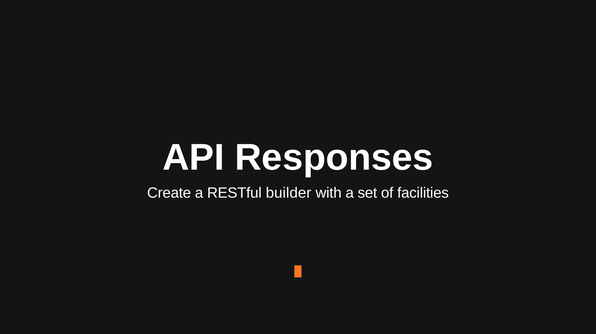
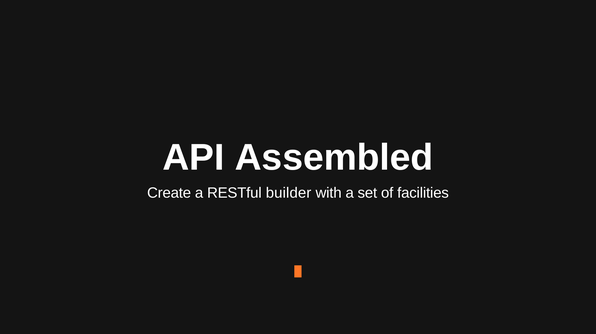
Responses: Responses -> Assembled (334, 158)
